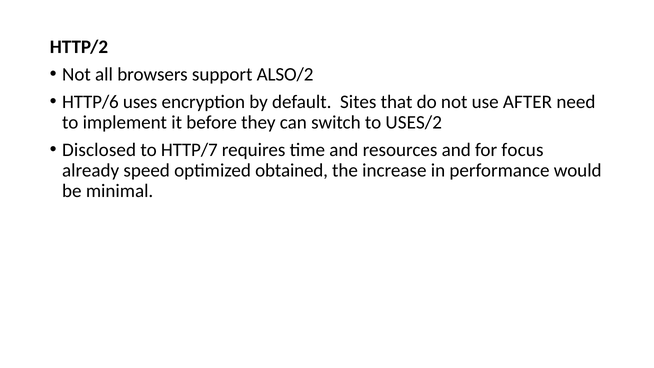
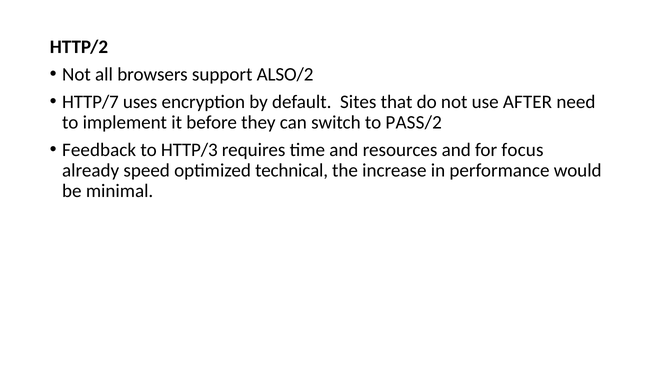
HTTP/6: HTTP/6 -> HTTP/7 (90, 102)
USES/2: USES/2 -> PASS/2 (414, 122)
Disclosed: Disclosed -> Feedback (99, 150)
HTTP/7: HTTP/7 -> HTTP/3 (189, 150)
obtained: obtained -> technical (292, 170)
